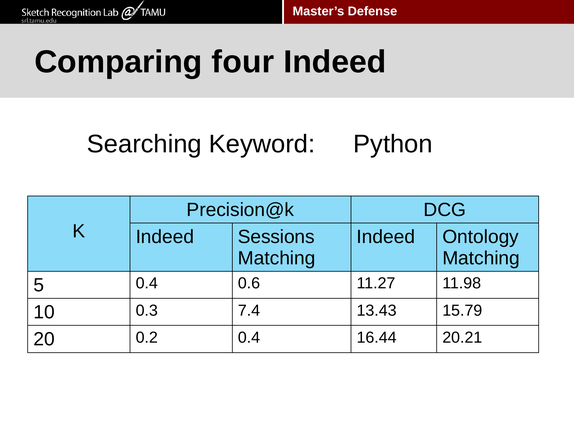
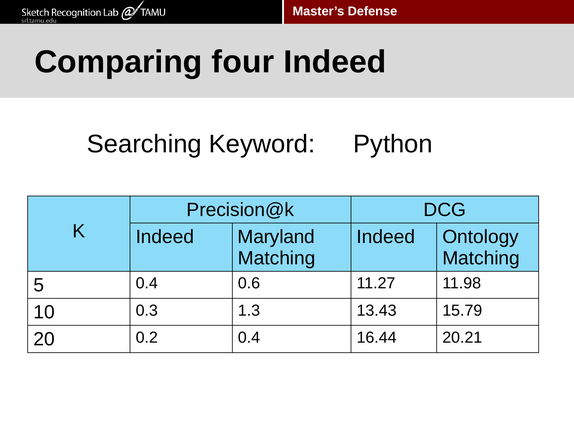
Sessions: Sessions -> Maryland (276, 237)
7.4: 7.4 -> 1.3 (249, 311)
